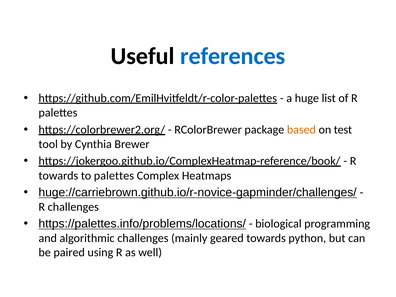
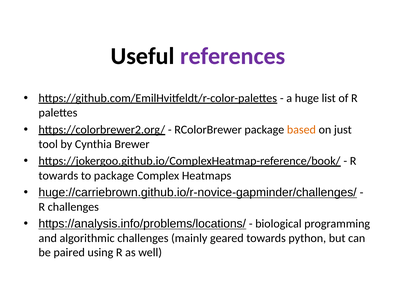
references colour: blue -> purple (233, 56)
test: test -> just (343, 130)
to palettes: palettes -> package (114, 176)
https://palettes.info/problems/locations/: https://palettes.info/problems/locations/ -> https://analysis.info/problems/locations/ (142, 224)
